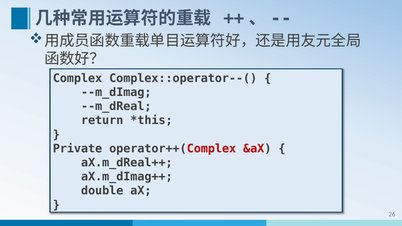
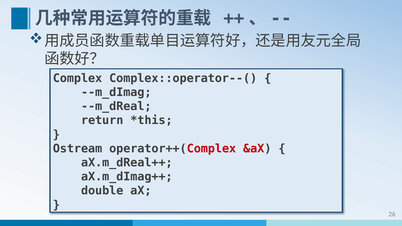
Private: Private -> Ostream (78, 149)
